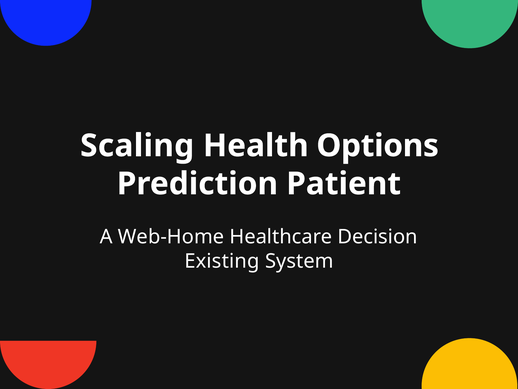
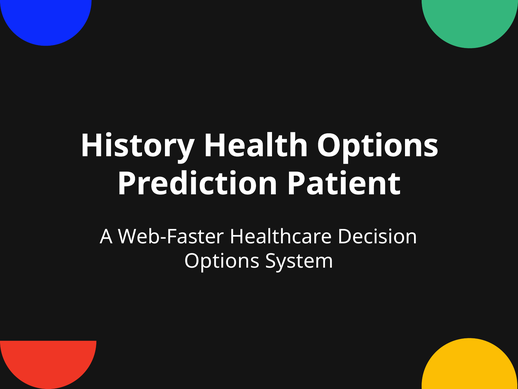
Scaling: Scaling -> History (137, 146)
Web-Home: Web-Home -> Web-Faster (171, 237)
Existing: Existing -> Options (222, 261)
